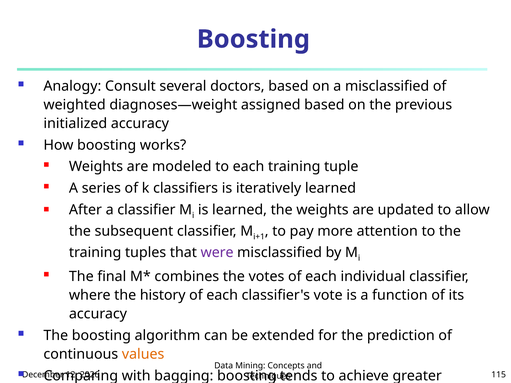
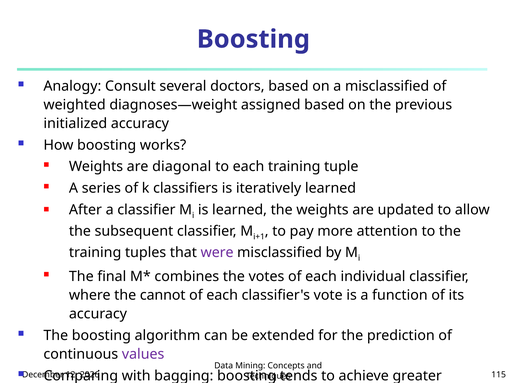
modeled: modeled -> diagonal (182, 167)
history: history -> cannot (163, 295)
values colour: orange -> purple (143, 354)
